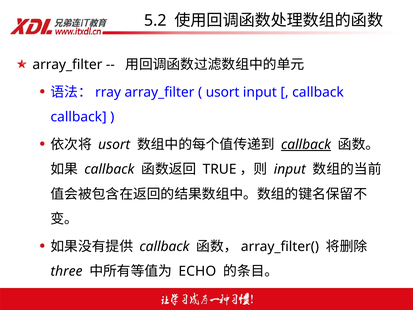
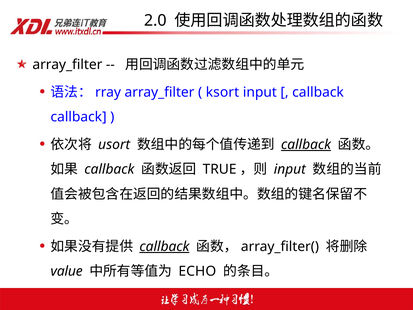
5.2: 5.2 -> 2.0 (155, 20)
usort: usort -> ksort (222, 92)
callback underline: none -> present (164, 246)
three: three -> value (67, 271)
